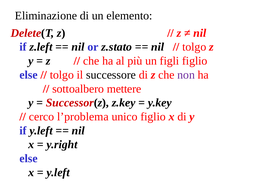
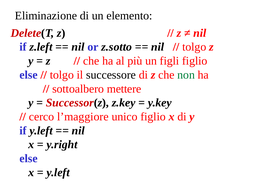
z.stato: z.stato -> z.sotto (117, 47)
non colour: purple -> green (186, 75)
l’problema: l’problema -> l’maggiore (83, 117)
